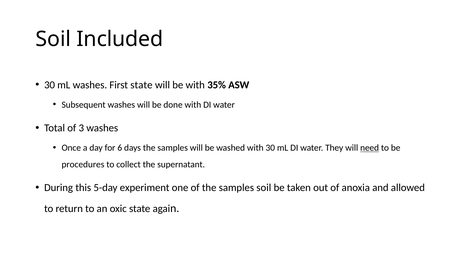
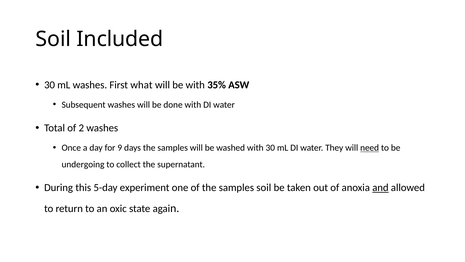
First state: state -> what (141, 85)
3: 3 -> 2 (81, 128)
6: 6 -> 9 (120, 148)
procedures: procedures -> undergoing (83, 164)
and underline: none -> present (380, 187)
